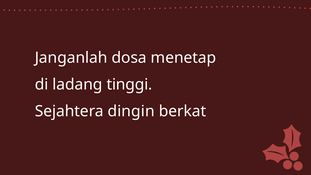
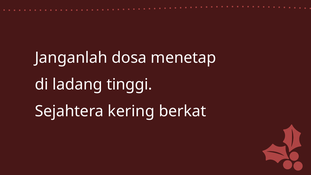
dingin: dingin -> kering (131, 111)
